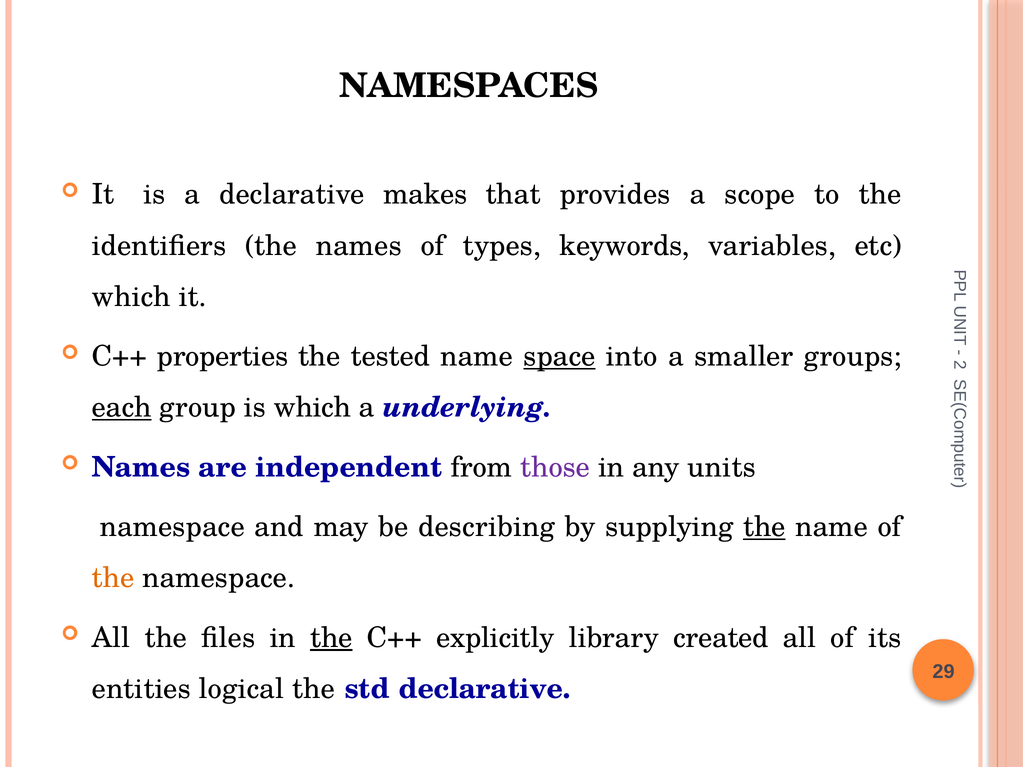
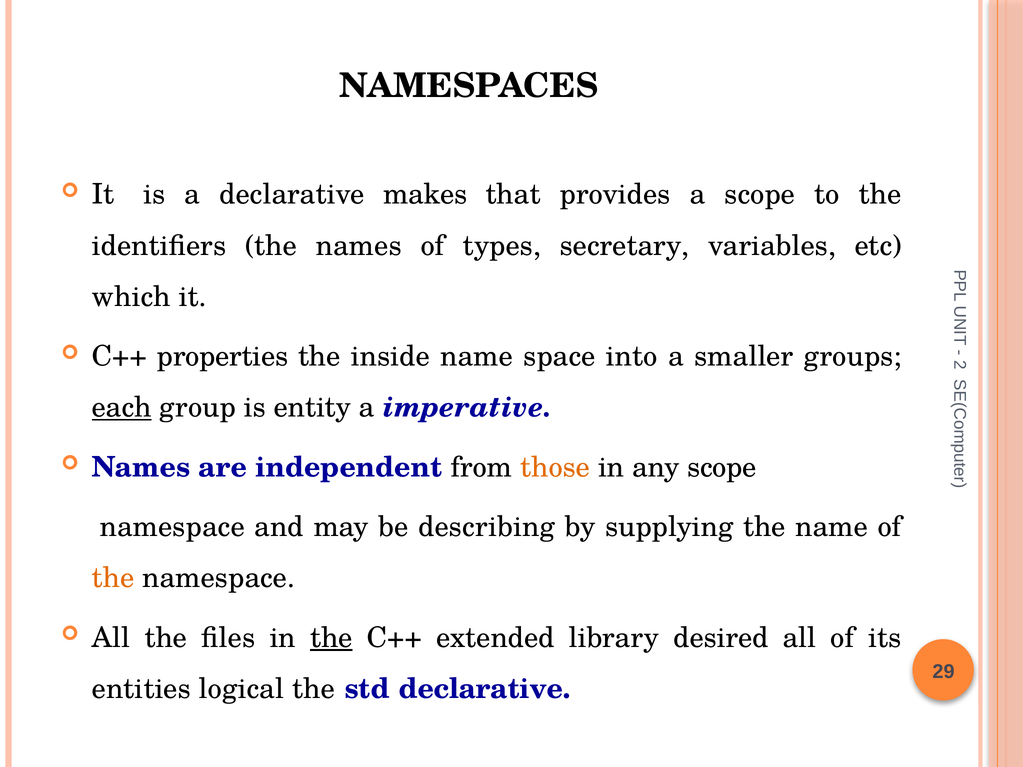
keywords: keywords -> secretary (625, 246)
tested: tested -> inside (390, 357)
space underline: present -> none (559, 357)
is which: which -> entity (312, 408)
underlying: underlying -> imperative (467, 408)
those colour: purple -> orange (555, 467)
any units: units -> scope (722, 467)
the underline: present -> none (764, 527)
explicitly: explicitly -> extended (495, 638)
created: created -> desired (721, 638)
